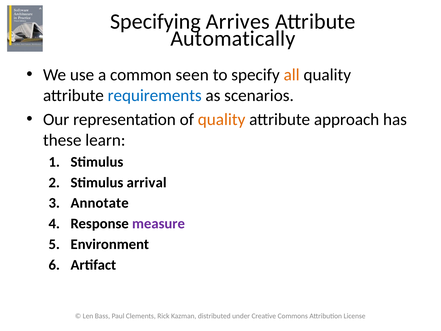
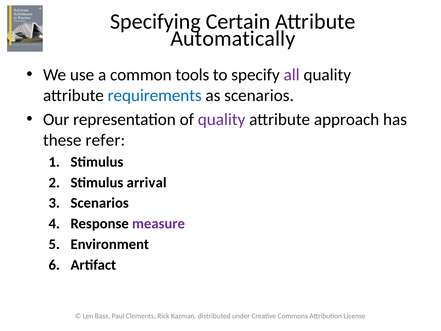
Arrives: Arrives -> Certain (238, 22)
seen: seen -> tools (192, 75)
all colour: orange -> purple (292, 75)
quality colour: orange -> purple (222, 119)
learn: learn -> refer (105, 140)
Annotate: Annotate -> Scenarios (100, 203)
